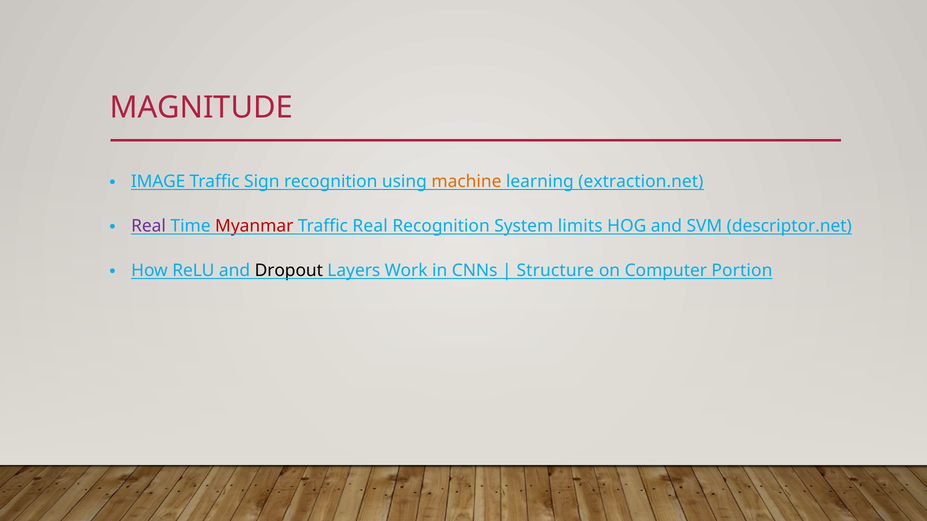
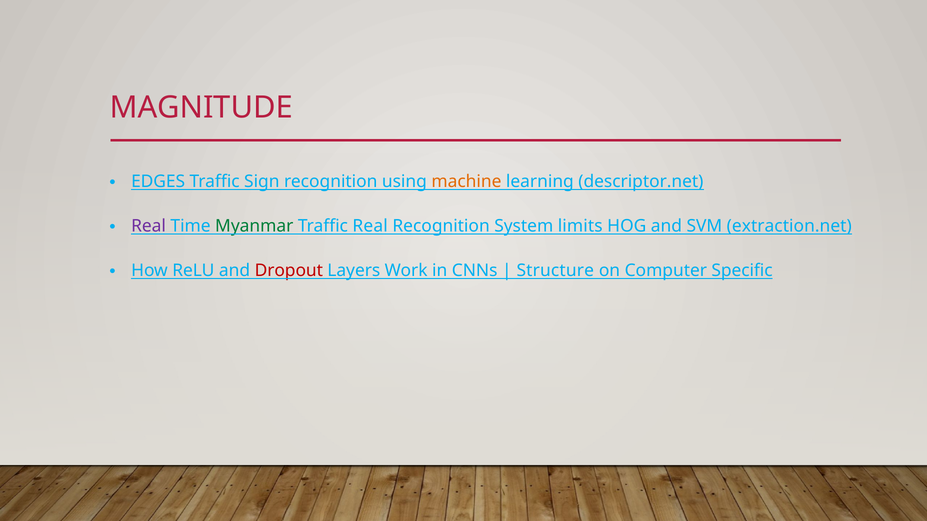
IMAGE: IMAGE -> EDGES (158, 182)
extraction.net: extraction.net -> descriptor.net (641, 182)
Myanmar colour: red -> green (254, 226)
descriptor.net: descriptor.net -> extraction.net (789, 226)
Dropout colour: black -> red (289, 271)
Portion: Portion -> Specific (742, 271)
